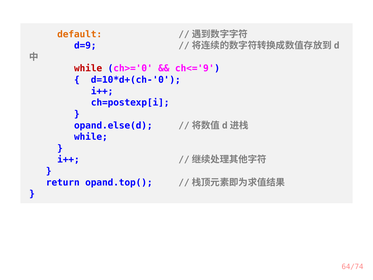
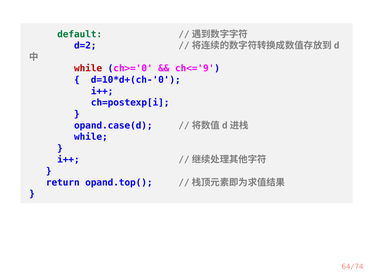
default colour: orange -> green (80, 34)
d=9: d=9 -> d=2 (85, 46)
opand.else(d: opand.else(d -> opand.case(d (113, 125)
